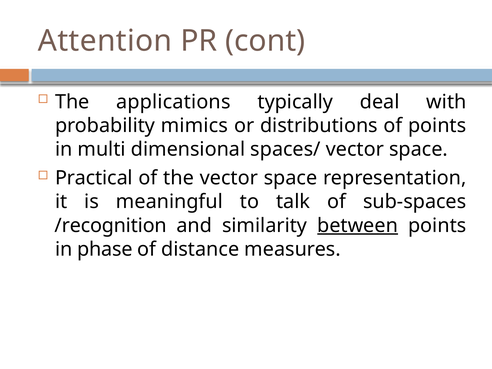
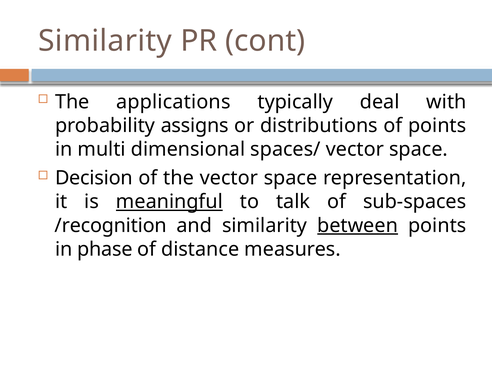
Attention: Attention -> Similarity (105, 41)
mimics: mimics -> assigns (195, 126)
Practical: Practical -> Decision (94, 178)
meaningful underline: none -> present (169, 202)
